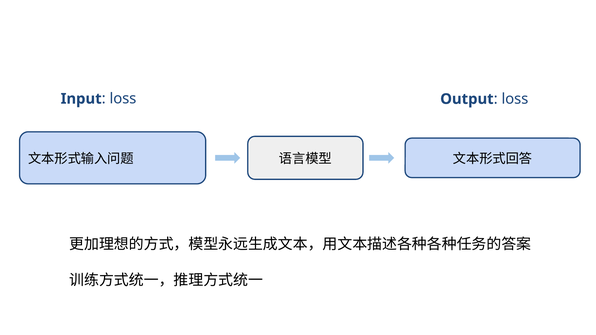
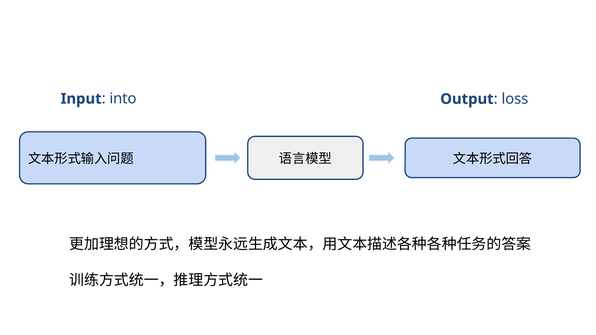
loss: loss -> into (123, 99)
